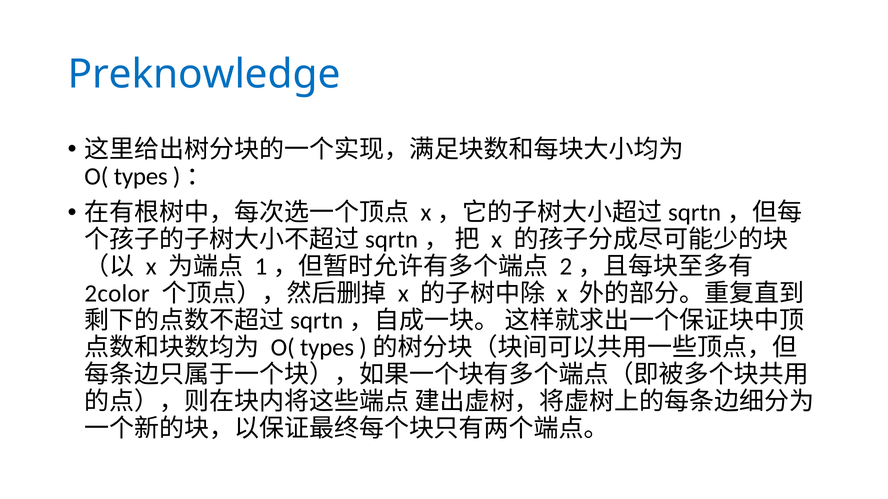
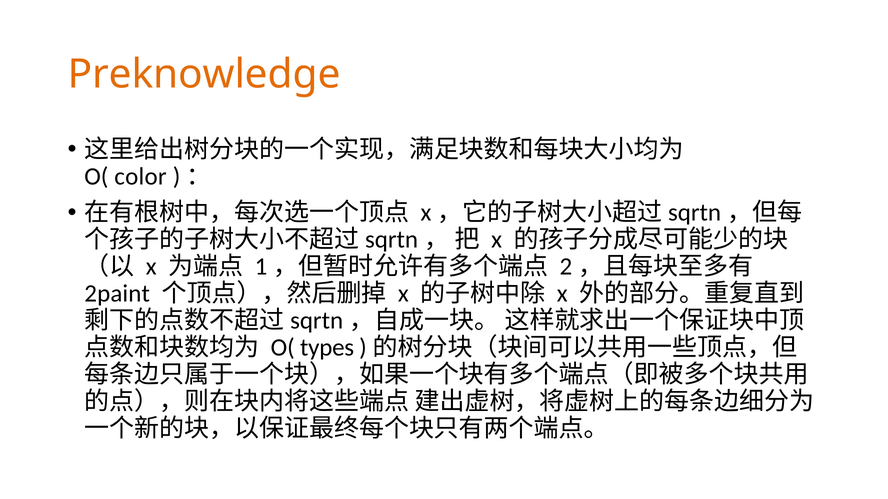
Preknowledge colour: blue -> orange (204, 75)
types: types -> color (141, 177)
2color: 2color -> 2paint (117, 294)
